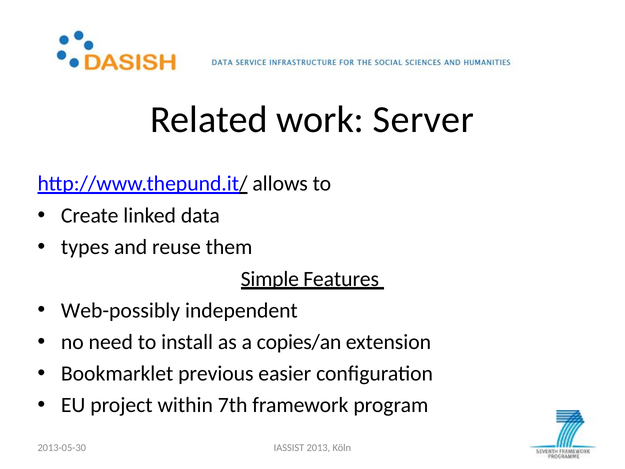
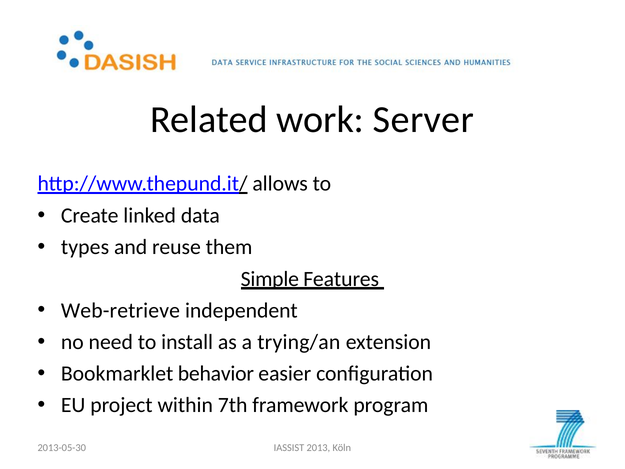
Web-possibly: Web-possibly -> Web-retrieve (120, 310)
copies/an: copies/an -> trying/an (299, 342)
previous: previous -> behavior (216, 374)
